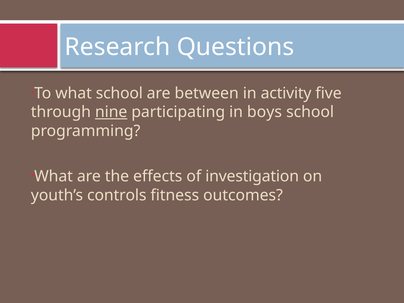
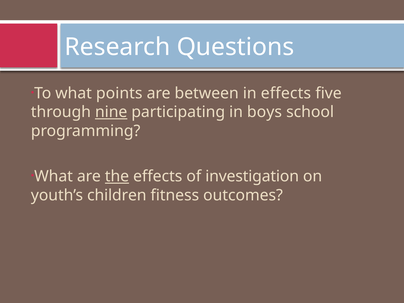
what school: school -> points (119, 93)
in activity: activity -> effects (286, 93)
the underline: none -> present (117, 176)
controls: controls -> children (117, 195)
